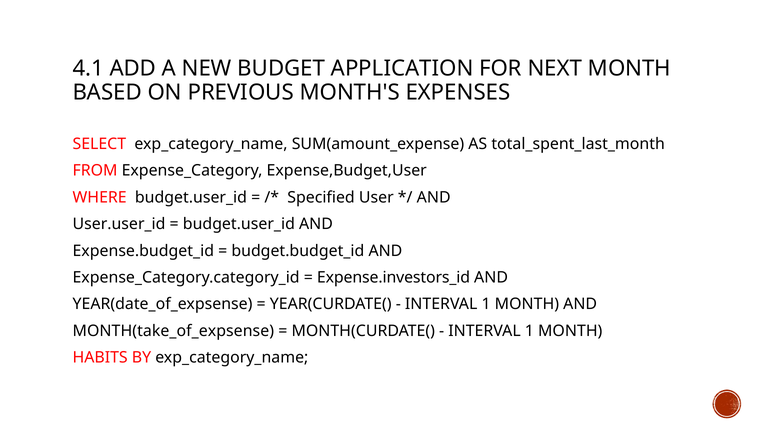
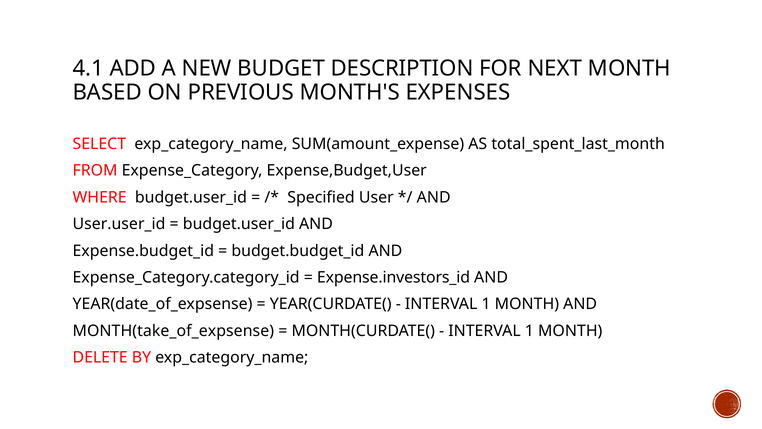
APPLICATION: APPLICATION -> DESCRIPTION (402, 68)
HABITS: HABITS -> DELETE (100, 357)
